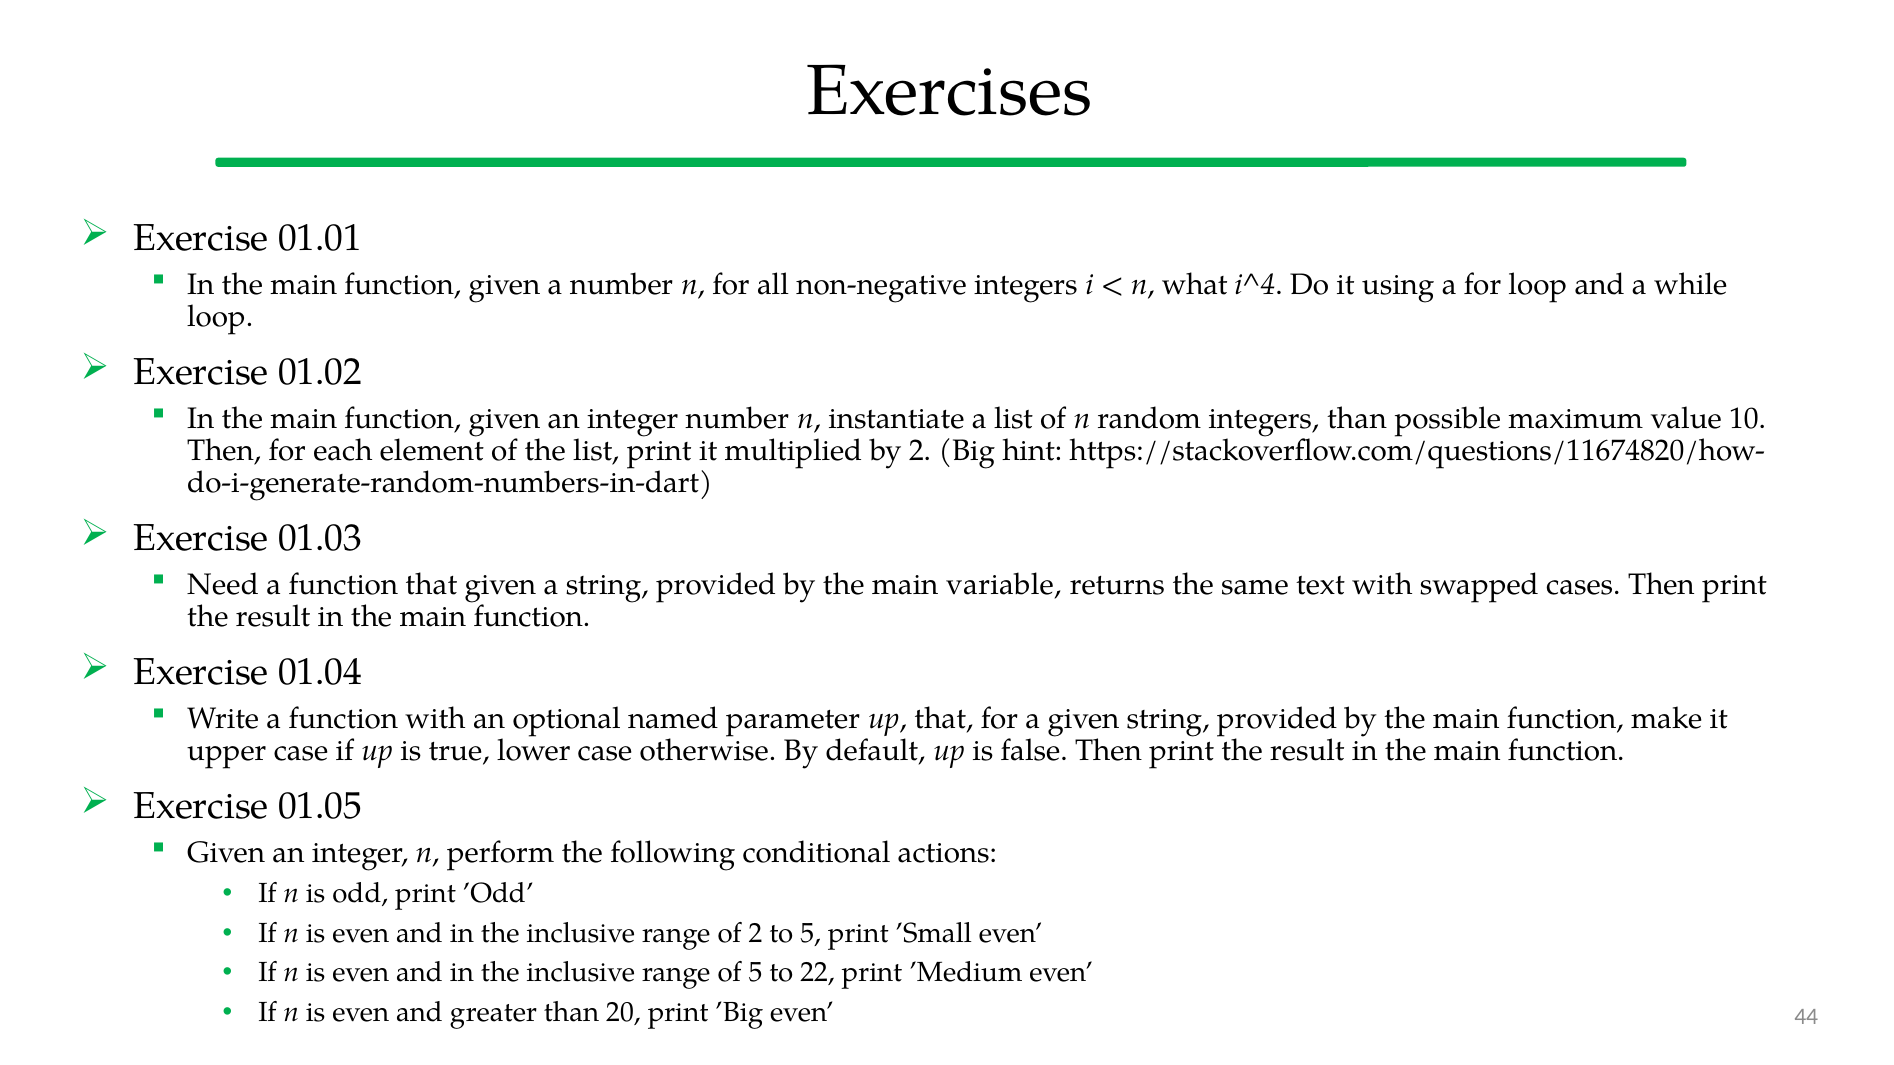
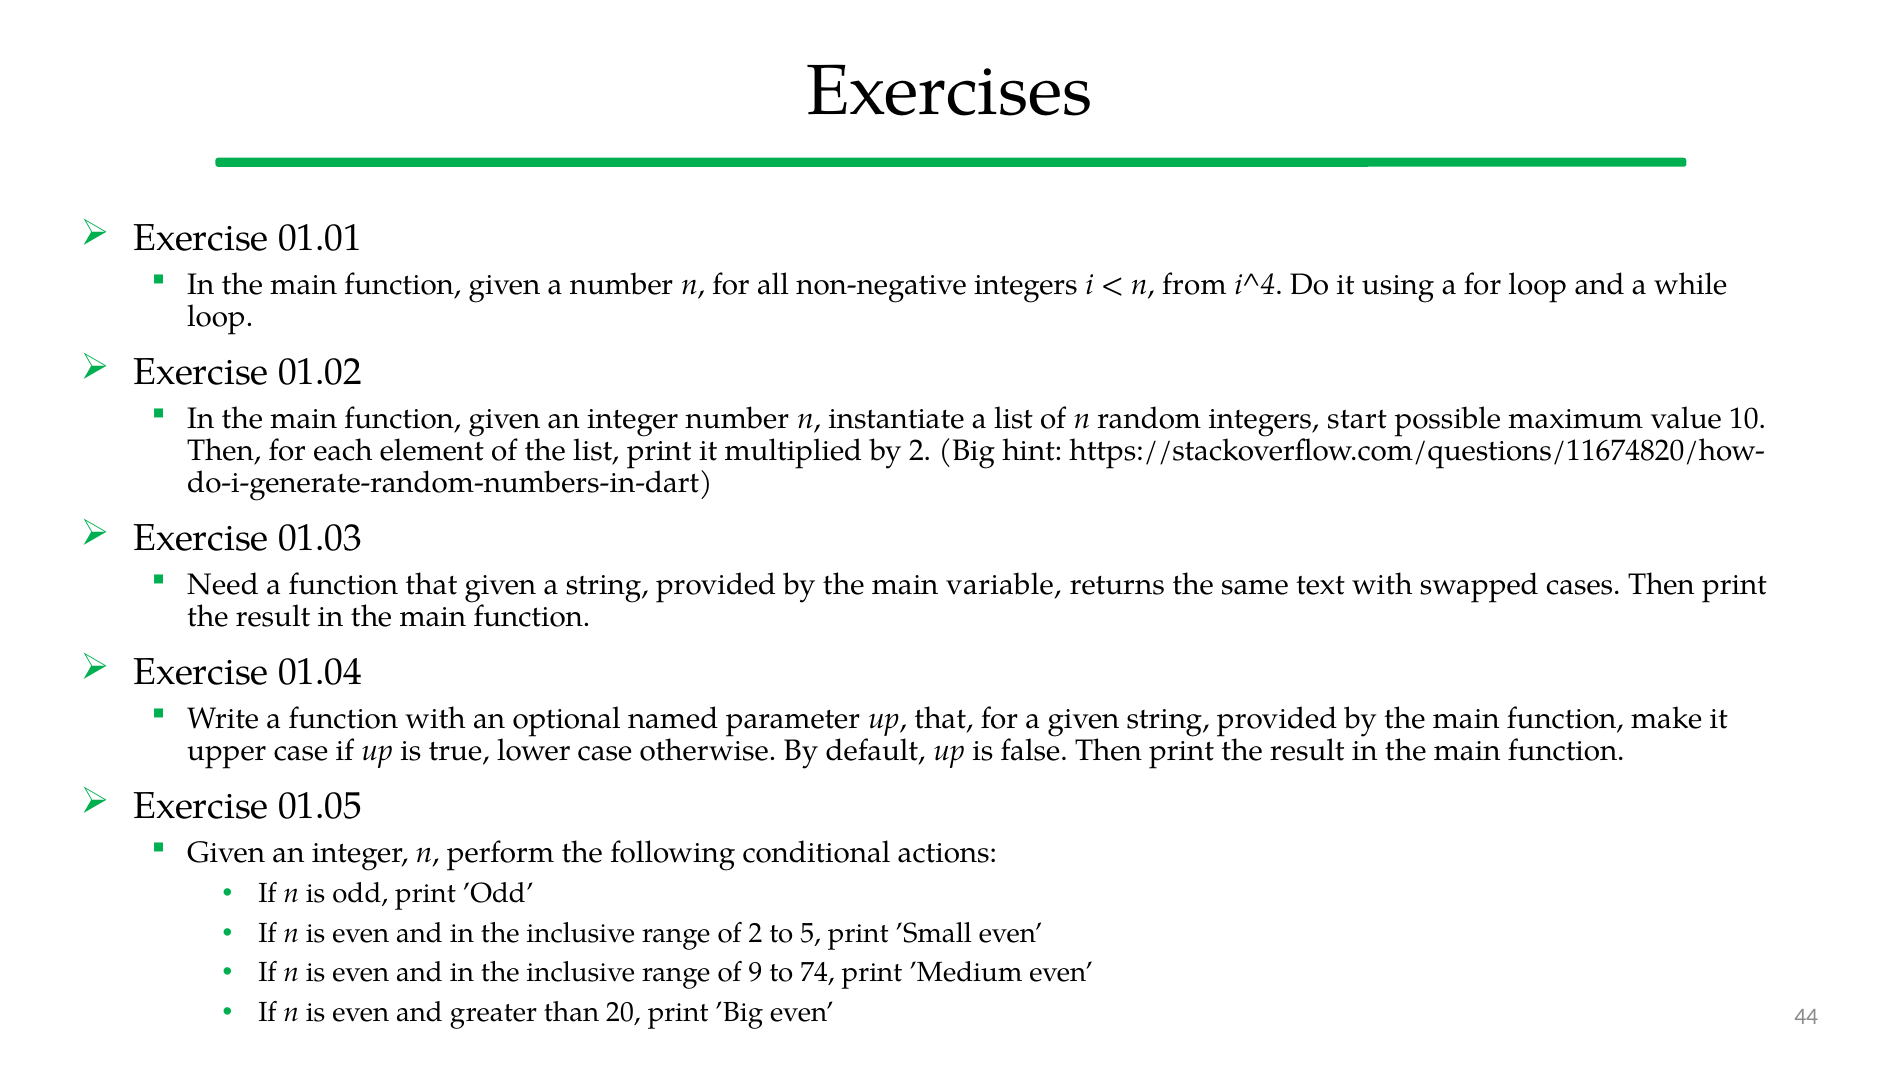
what: what -> from (1194, 285)
integers than: than -> start (1357, 419)
of 5: 5 -> 9 (756, 973)
22: 22 -> 74 (818, 973)
